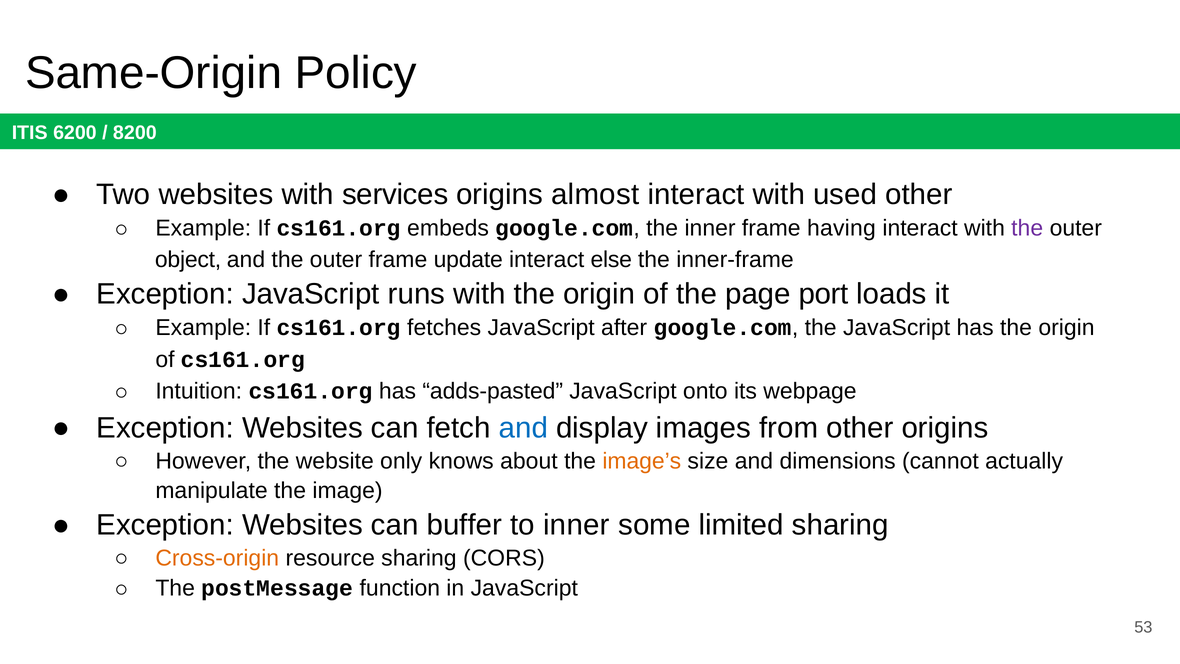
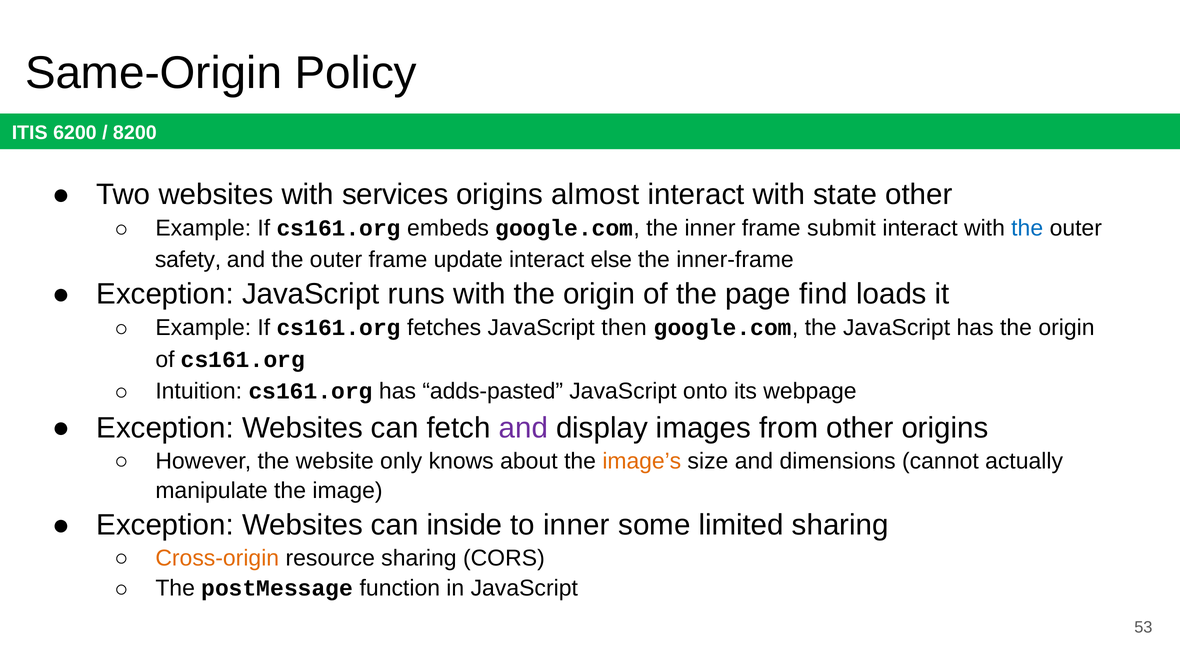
used: used -> state (845, 195)
having: having -> submit (841, 228)
the colour: purple -> blue (1027, 228)
object: object -> safety (188, 260)
port: port -> find (823, 294)
after: after -> then (624, 328)
and colour: blue -> purple (523, 428)
buffer: buffer -> inside (464, 525)
